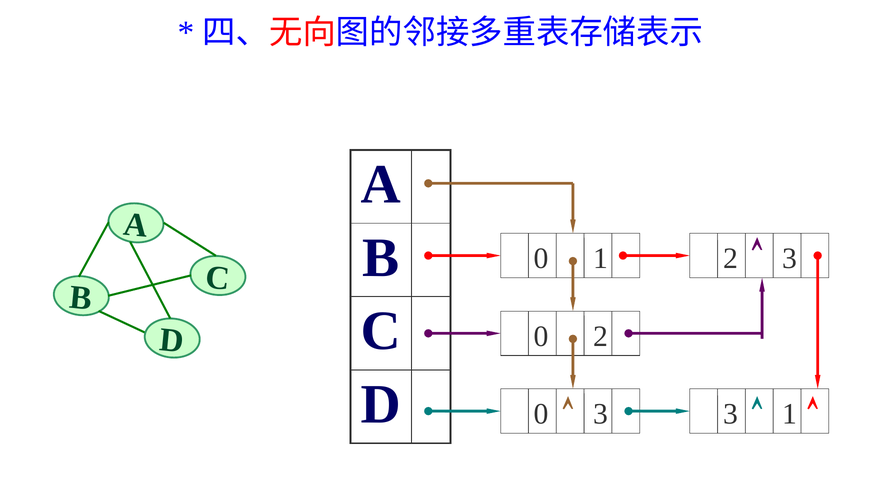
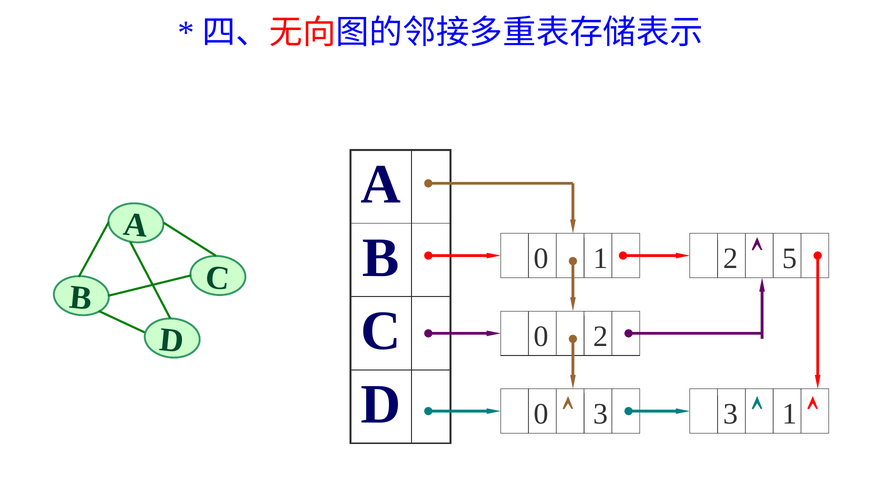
2 3: 3 -> 5 (790, 259)
